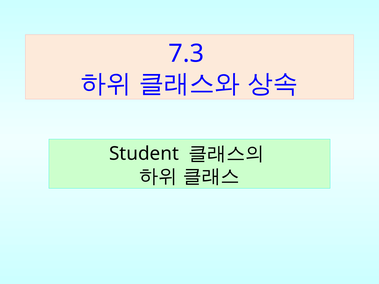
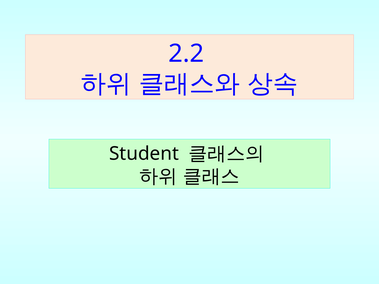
7.3: 7.3 -> 2.2 (186, 54)
